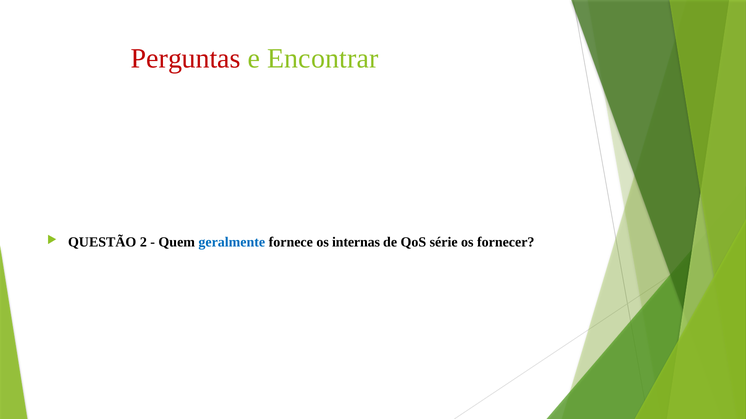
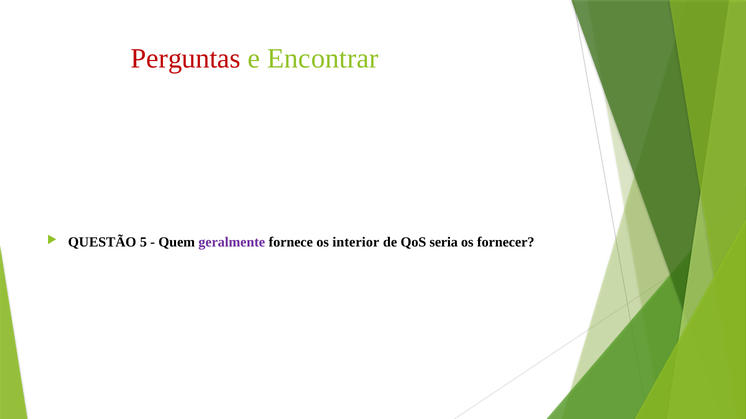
2: 2 -> 5 (143, 243)
geralmente colour: blue -> purple (232, 243)
internas: internas -> interior (356, 243)
série: série -> seria (444, 243)
